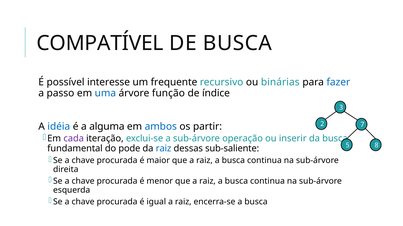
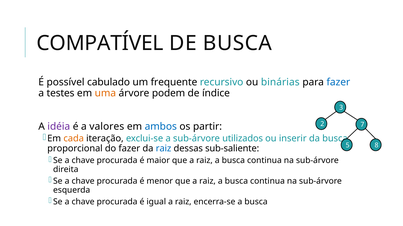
interesse: interesse -> cabulado (109, 82)
passo: passo -> testes (61, 93)
uma colour: blue -> orange (105, 93)
função: função -> podem (169, 93)
idéia colour: blue -> purple (59, 127)
alguma: alguma -> valores (107, 127)
cada colour: purple -> orange (74, 139)
operação: operação -> utilizados (243, 139)
fundamental: fundamental -> proporcional (75, 149)
do pode: pode -> fazer (129, 149)
